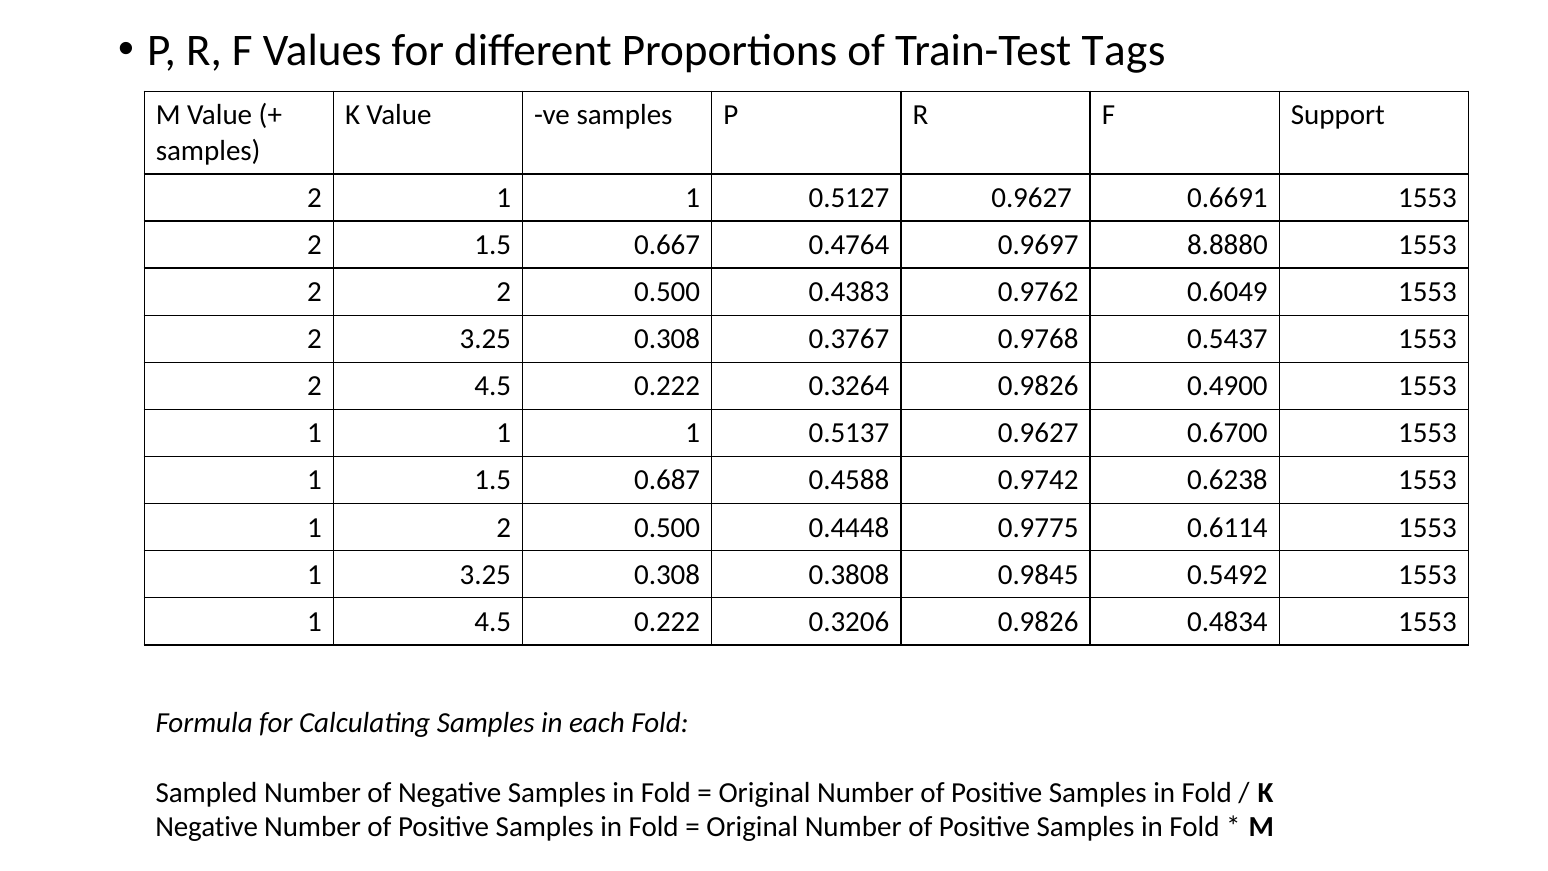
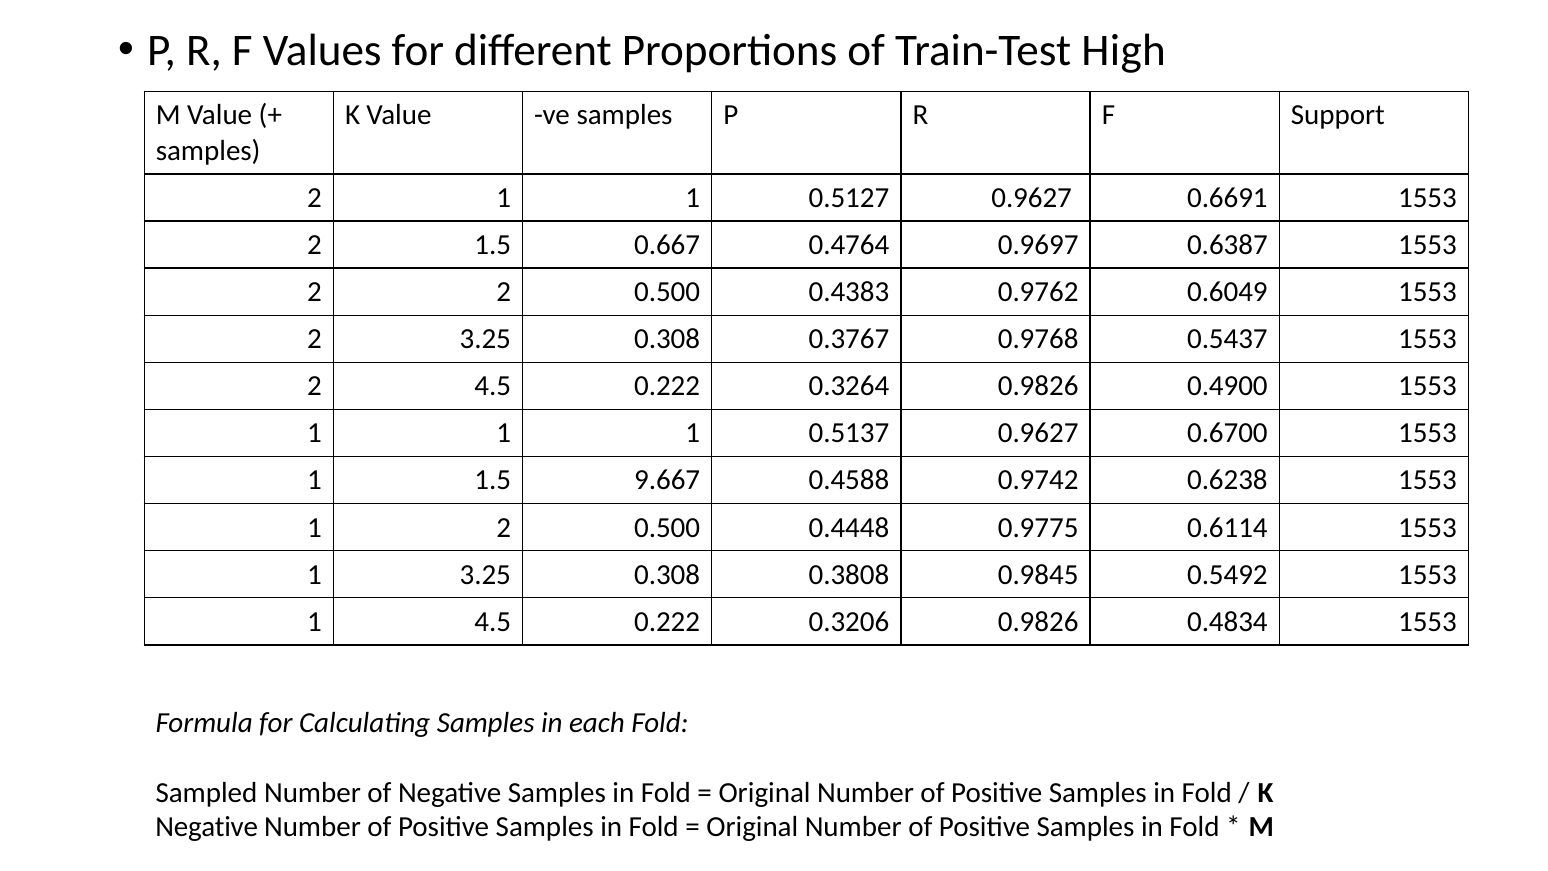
Tags: Tags -> High (1124, 51)
8.8880: 8.8880 -> 0.6387 (1227, 245)
0.687: 0.687 -> 9.667 (667, 480)
